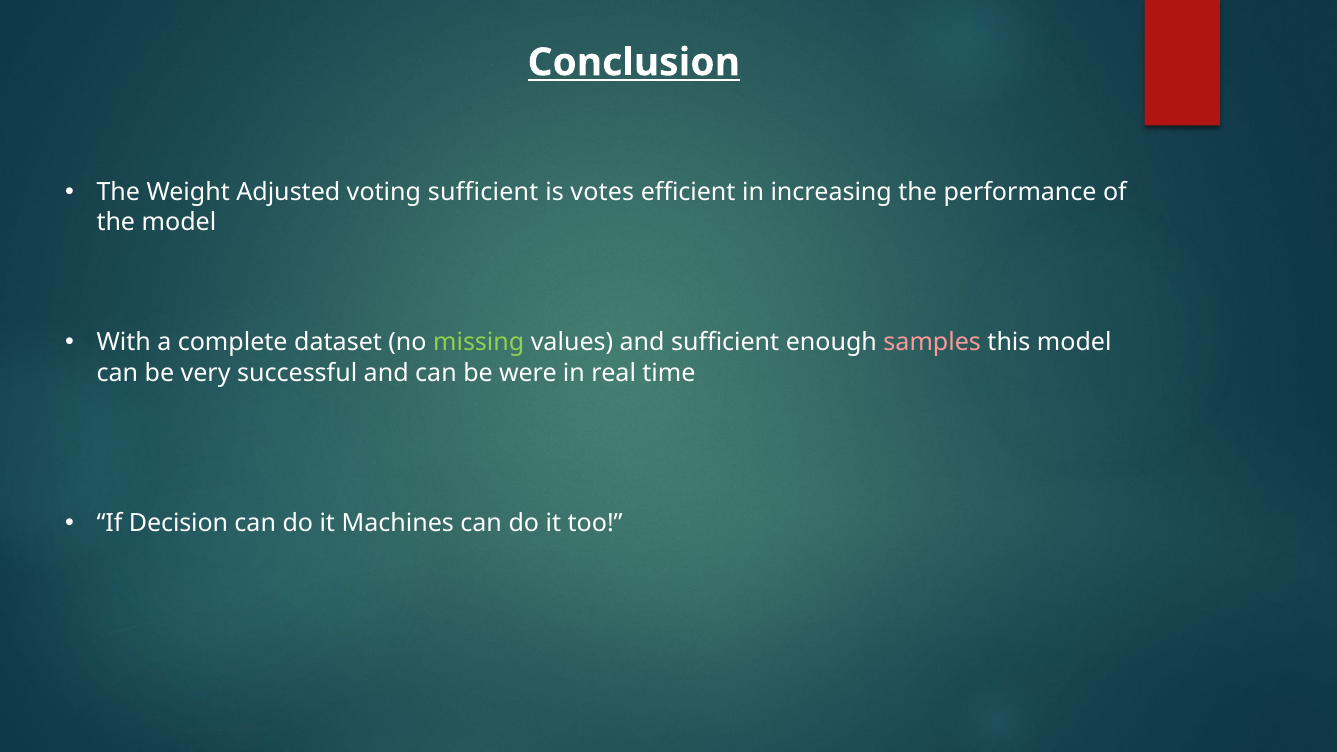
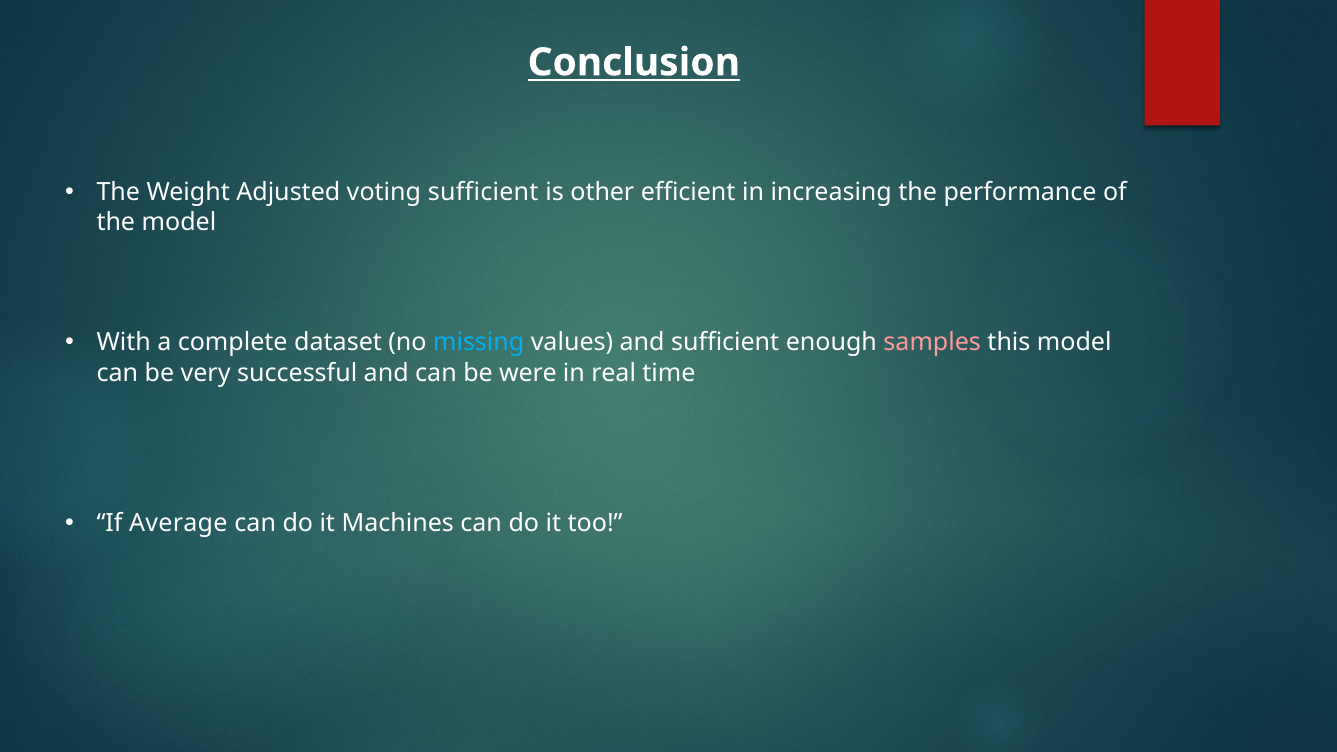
votes: votes -> other (602, 192)
missing colour: light green -> light blue (479, 343)
Decision: Decision -> Average (178, 523)
